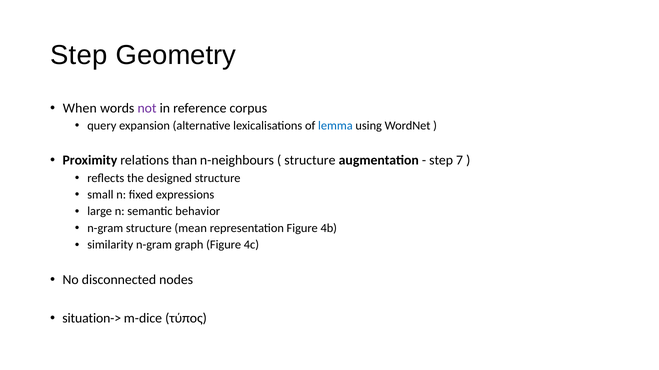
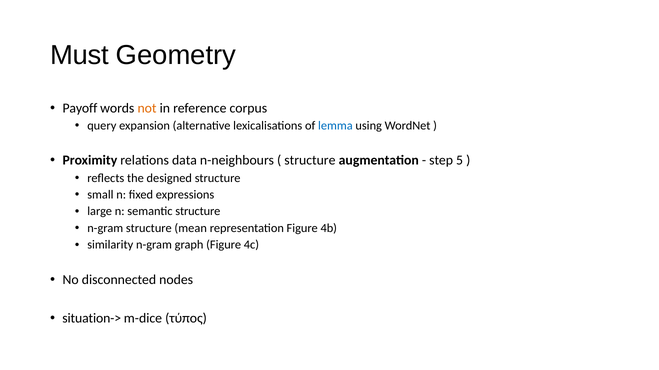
Step: Step -> Must (79, 55)
When: When -> Payoff (80, 108)
not colour: purple -> orange (147, 108)
than: than -> data (184, 161)
7: 7 -> 5 (460, 161)
semantic behavior: behavior -> structure (198, 212)
